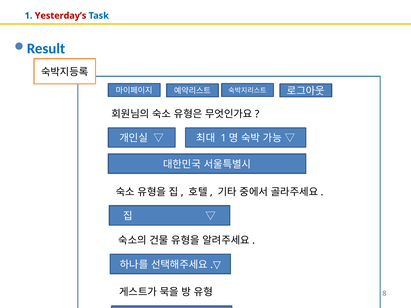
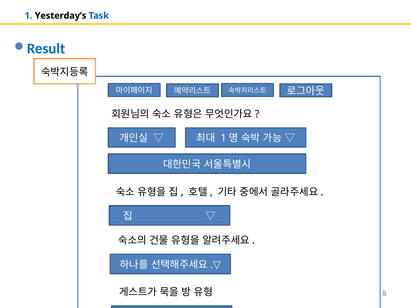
Yesterday’s colour: red -> black (61, 16)
